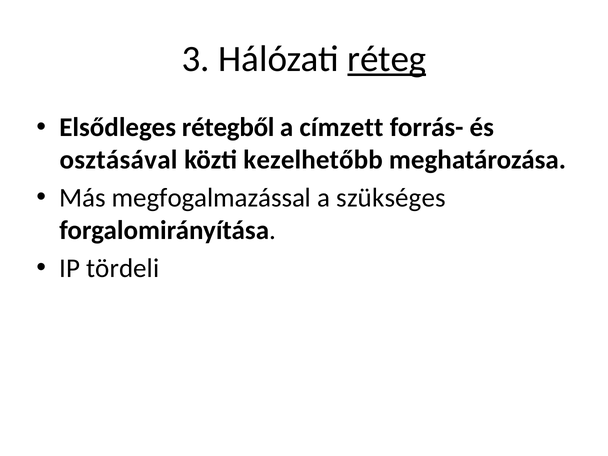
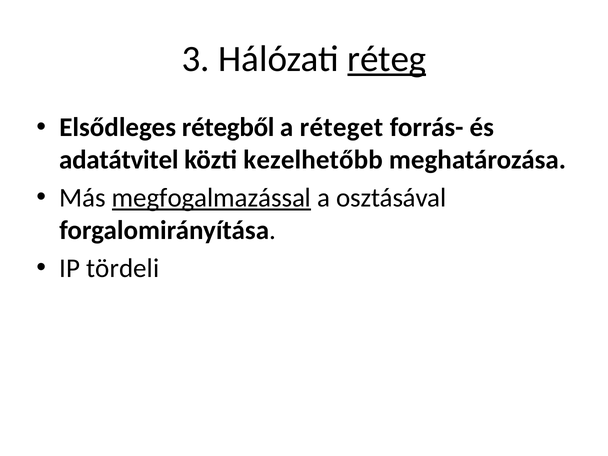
címzett: címzett -> réteget (341, 128)
osztásával: osztásával -> adatátvitel (119, 160)
megfogalmazással underline: none -> present (212, 198)
szükséges: szükséges -> osztásával (391, 198)
